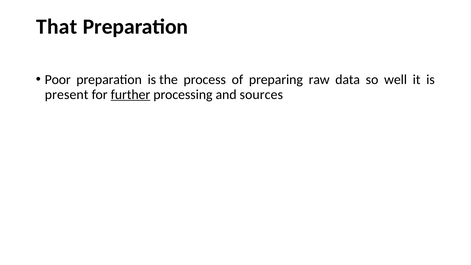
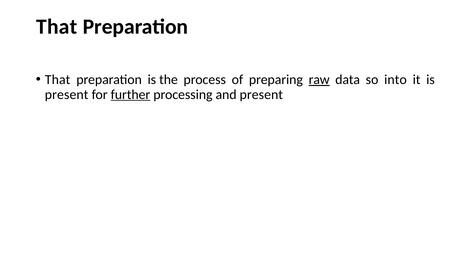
Poor: Poor -> That (58, 80)
raw underline: none -> present (319, 80)
well: well -> into (395, 80)
and sources: sources -> present (261, 94)
